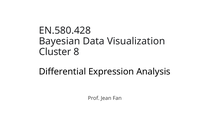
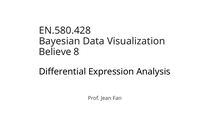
Cluster: Cluster -> Believe (55, 52)
